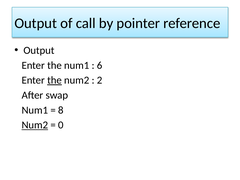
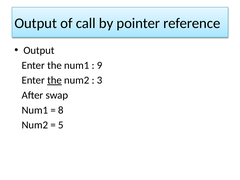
6: 6 -> 9 (100, 65)
2: 2 -> 3 (100, 80)
Num2 underline: present -> none (35, 125)
0: 0 -> 5 (61, 125)
